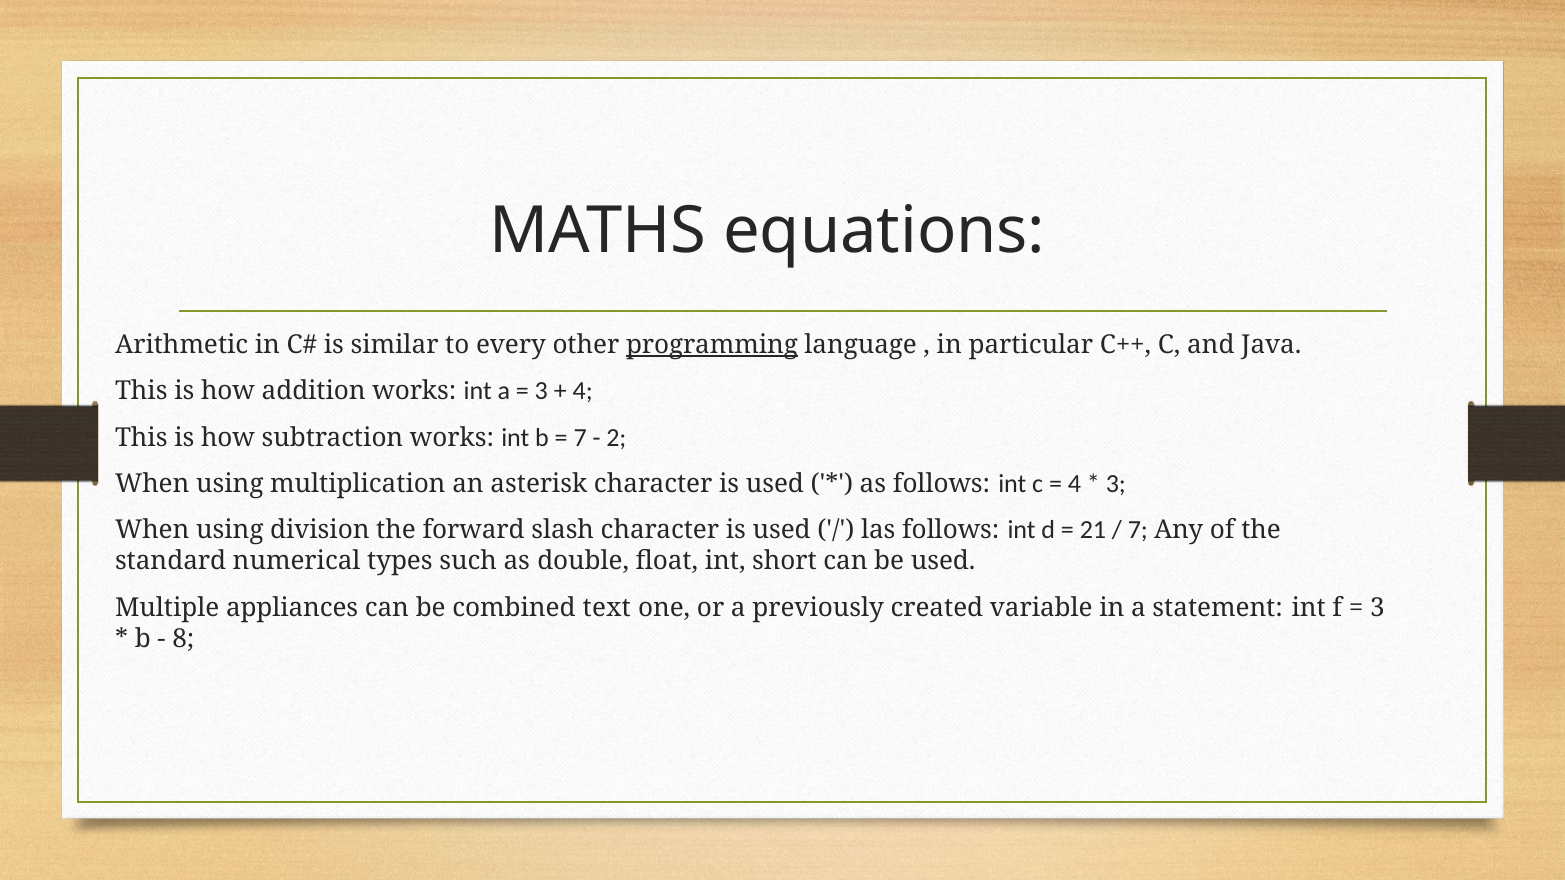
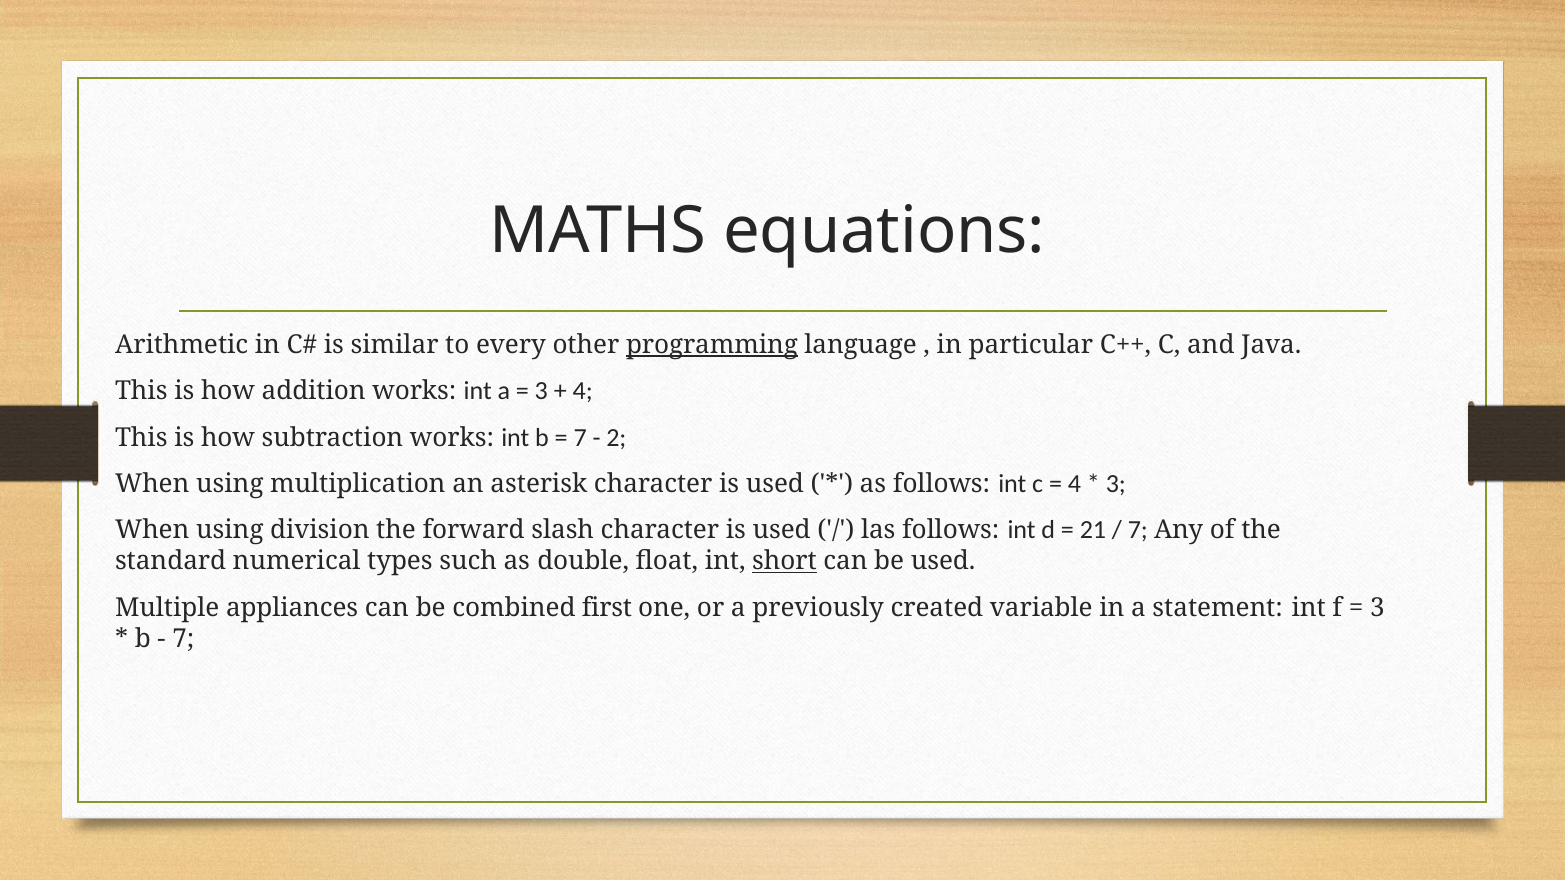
short underline: none -> present (784, 562)
text: text -> first (607, 608)
8: 8 -> 7 (183, 639)
